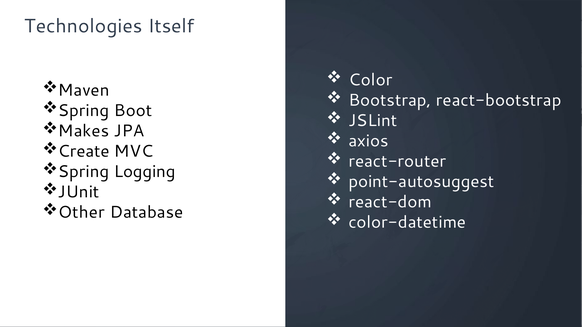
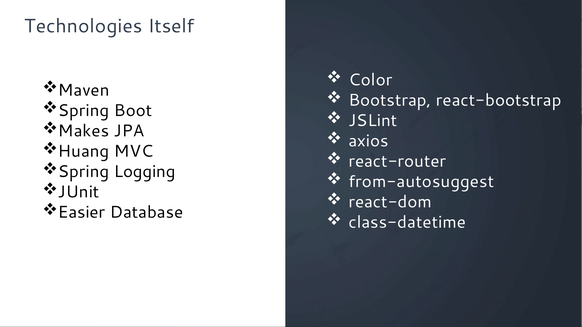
Create: Create -> Huang (84, 151)
point-autosuggest: point-autosuggest -> from-autosuggest (421, 182)
Other: Other -> Easier (82, 213)
color-datetime: color-datetime -> class-datetime (407, 223)
